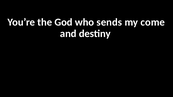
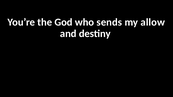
come: come -> allow (153, 22)
